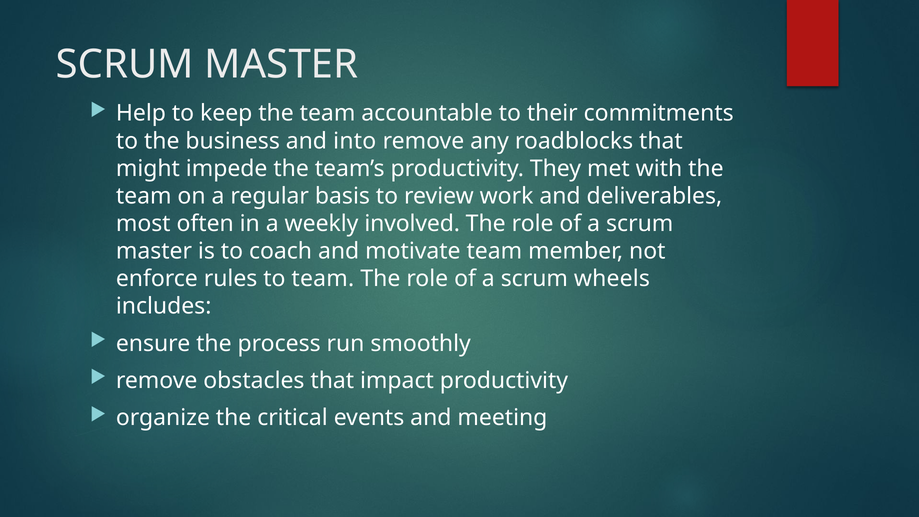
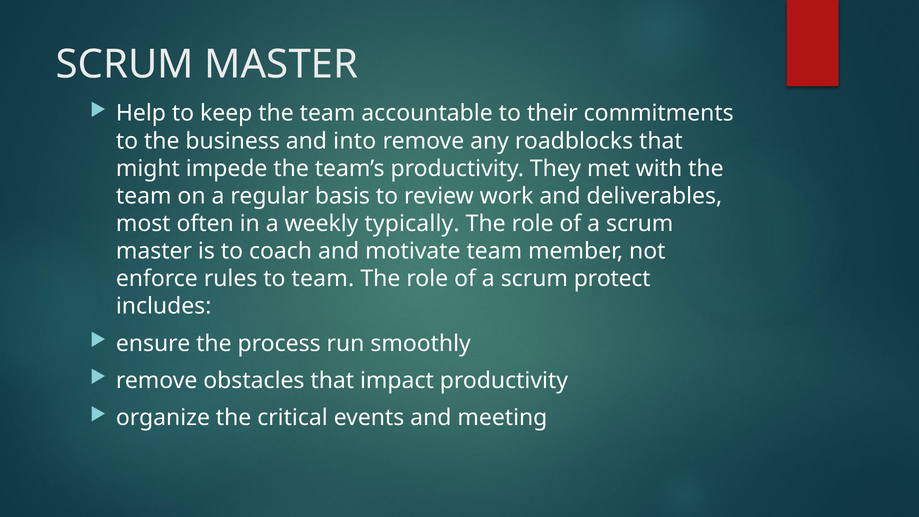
involved: involved -> typically (412, 224)
wheels: wheels -> protect (612, 279)
